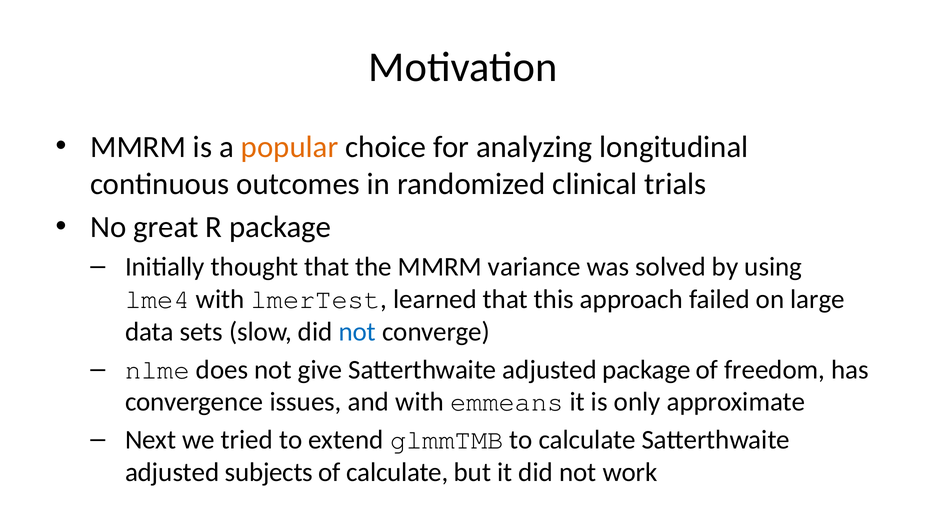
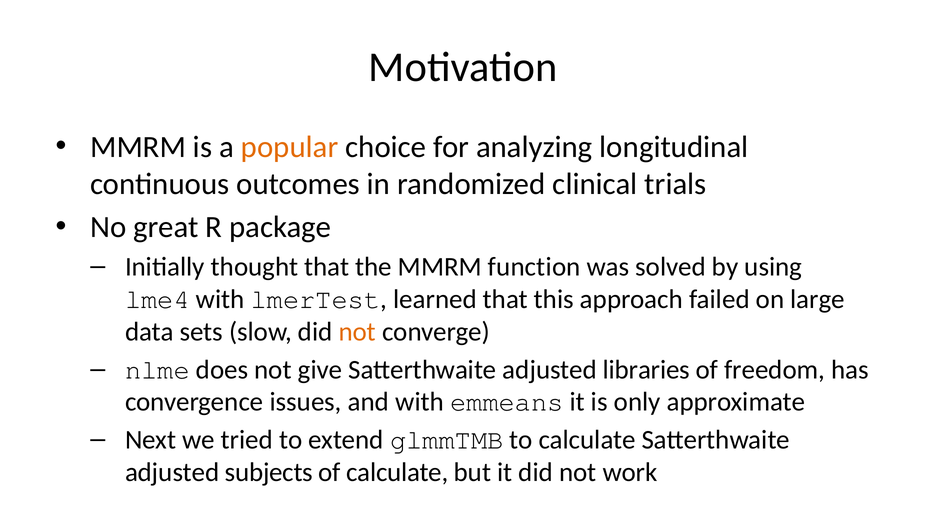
variance: variance -> function (534, 267)
not colour: blue -> orange (357, 332)
adjusted package: package -> libraries (646, 370)
